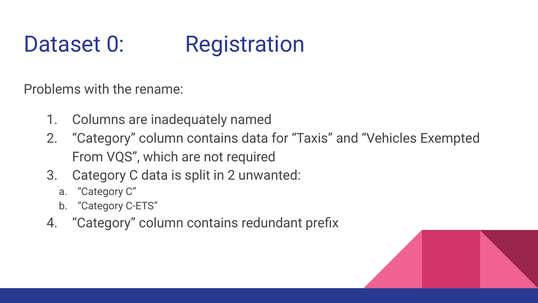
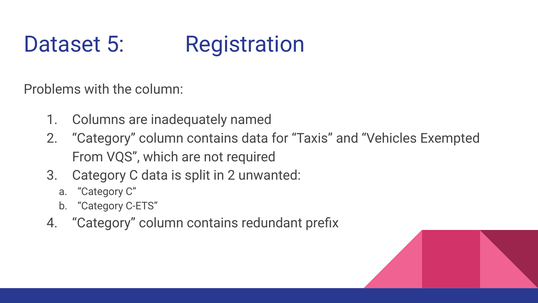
0: 0 -> 5 (115, 45)
the rename: rename -> column (159, 89)
